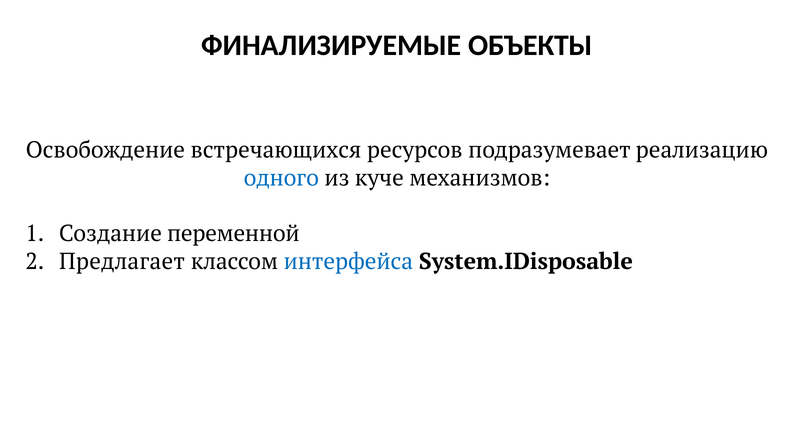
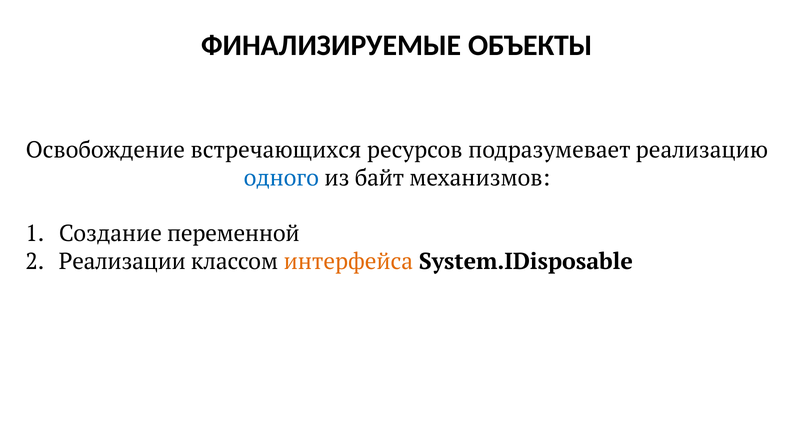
куче: куче -> байт (379, 178)
Предлагает: Предлагает -> Реализации (122, 261)
интерфейса colour: blue -> orange (348, 261)
